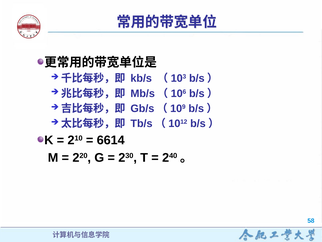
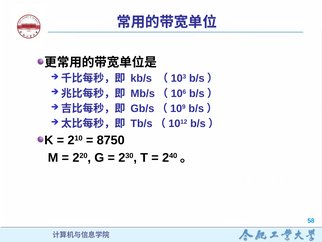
6614: 6614 -> 8750 (111, 140)
